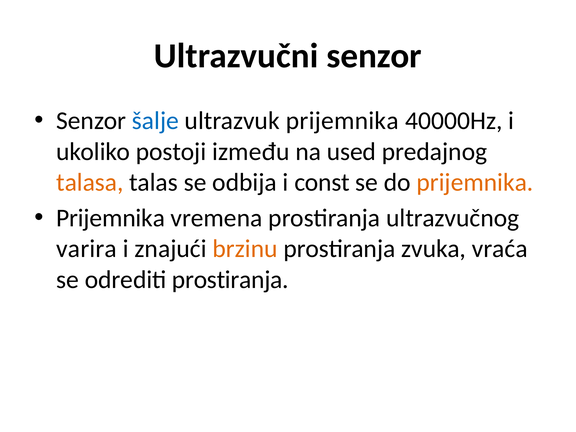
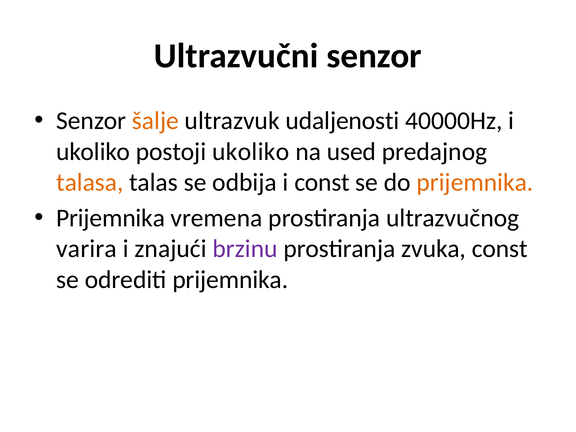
šalje colour: blue -> orange (155, 121)
ultrazvuk prijemnika: prijemnika -> udaljenosti (343, 121)
postoji između: između -> ukoliko (251, 152)
brzinu colour: orange -> purple (245, 249)
zvuka vraća: vraća -> const (500, 249)
odrediti prostiranja: prostiranja -> prijemnika (230, 280)
